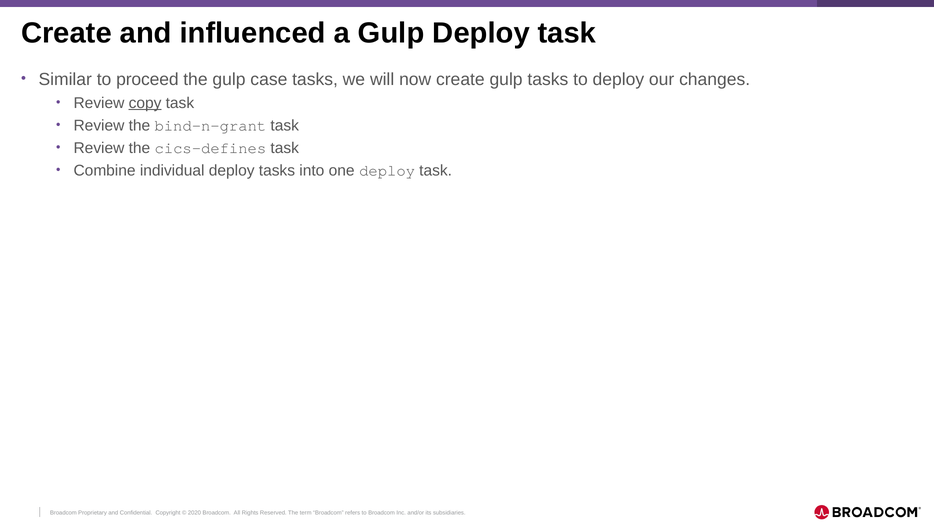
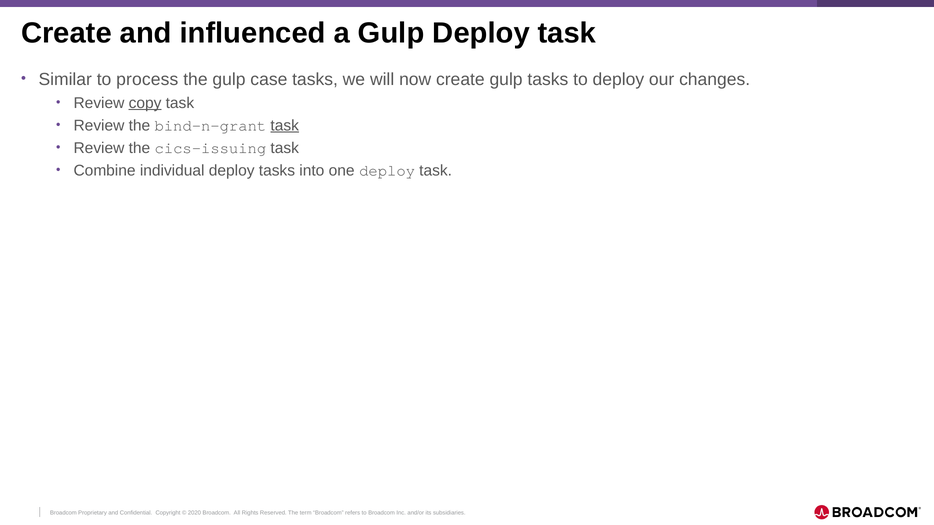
proceed: proceed -> process (147, 79)
task underline: none -> present (285, 126)
cics-defines: cics-defines -> cics-issuing (210, 148)
